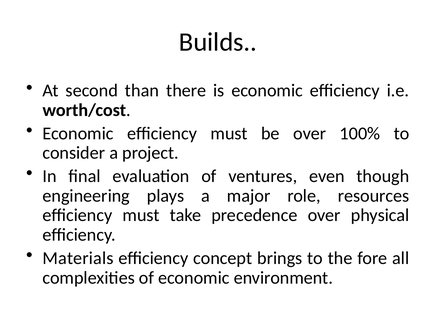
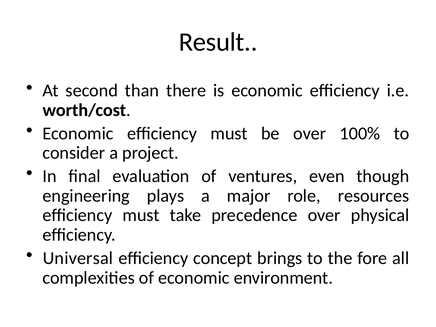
Builds: Builds -> Result (218, 42)
Materials: Materials -> Universal (78, 258)
